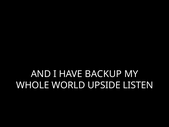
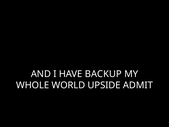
LISTEN: LISTEN -> ADMIT (138, 85)
